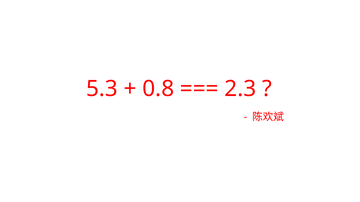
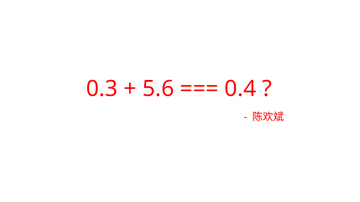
5.3: 5.3 -> 0.3 (102, 89)
0.8: 0.8 -> 5.6 (158, 89)
2.3: 2.3 -> 0.4 (240, 89)
